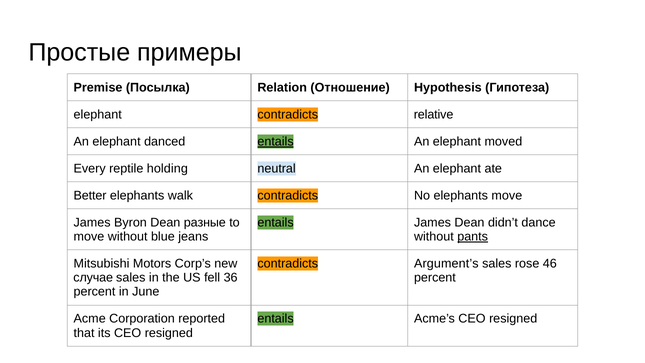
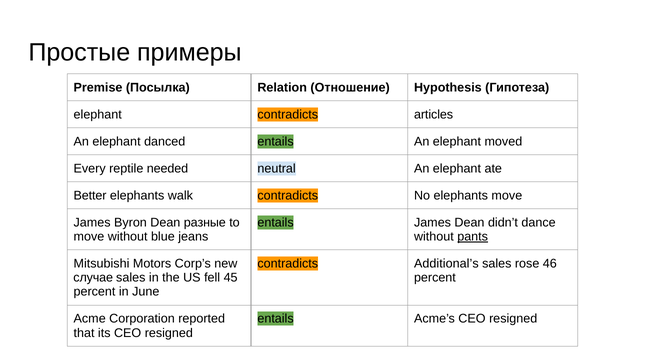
relative: relative -> articles (434, 115)
entails underline: present -> none (276, 142)
holding: holding -> needed (167, 168)
Argument’s: Argument’s -> Additional’s (446, 263)
36: 36 -> 45 (231, 278)
